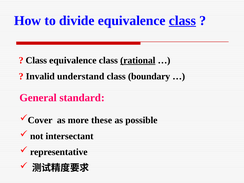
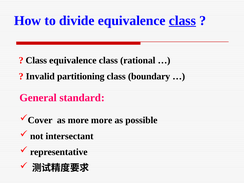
rational underline: present -> none (138, 60)
understand: understand -> partitioning (81, 76)
more these: these -> more (102, 120)
